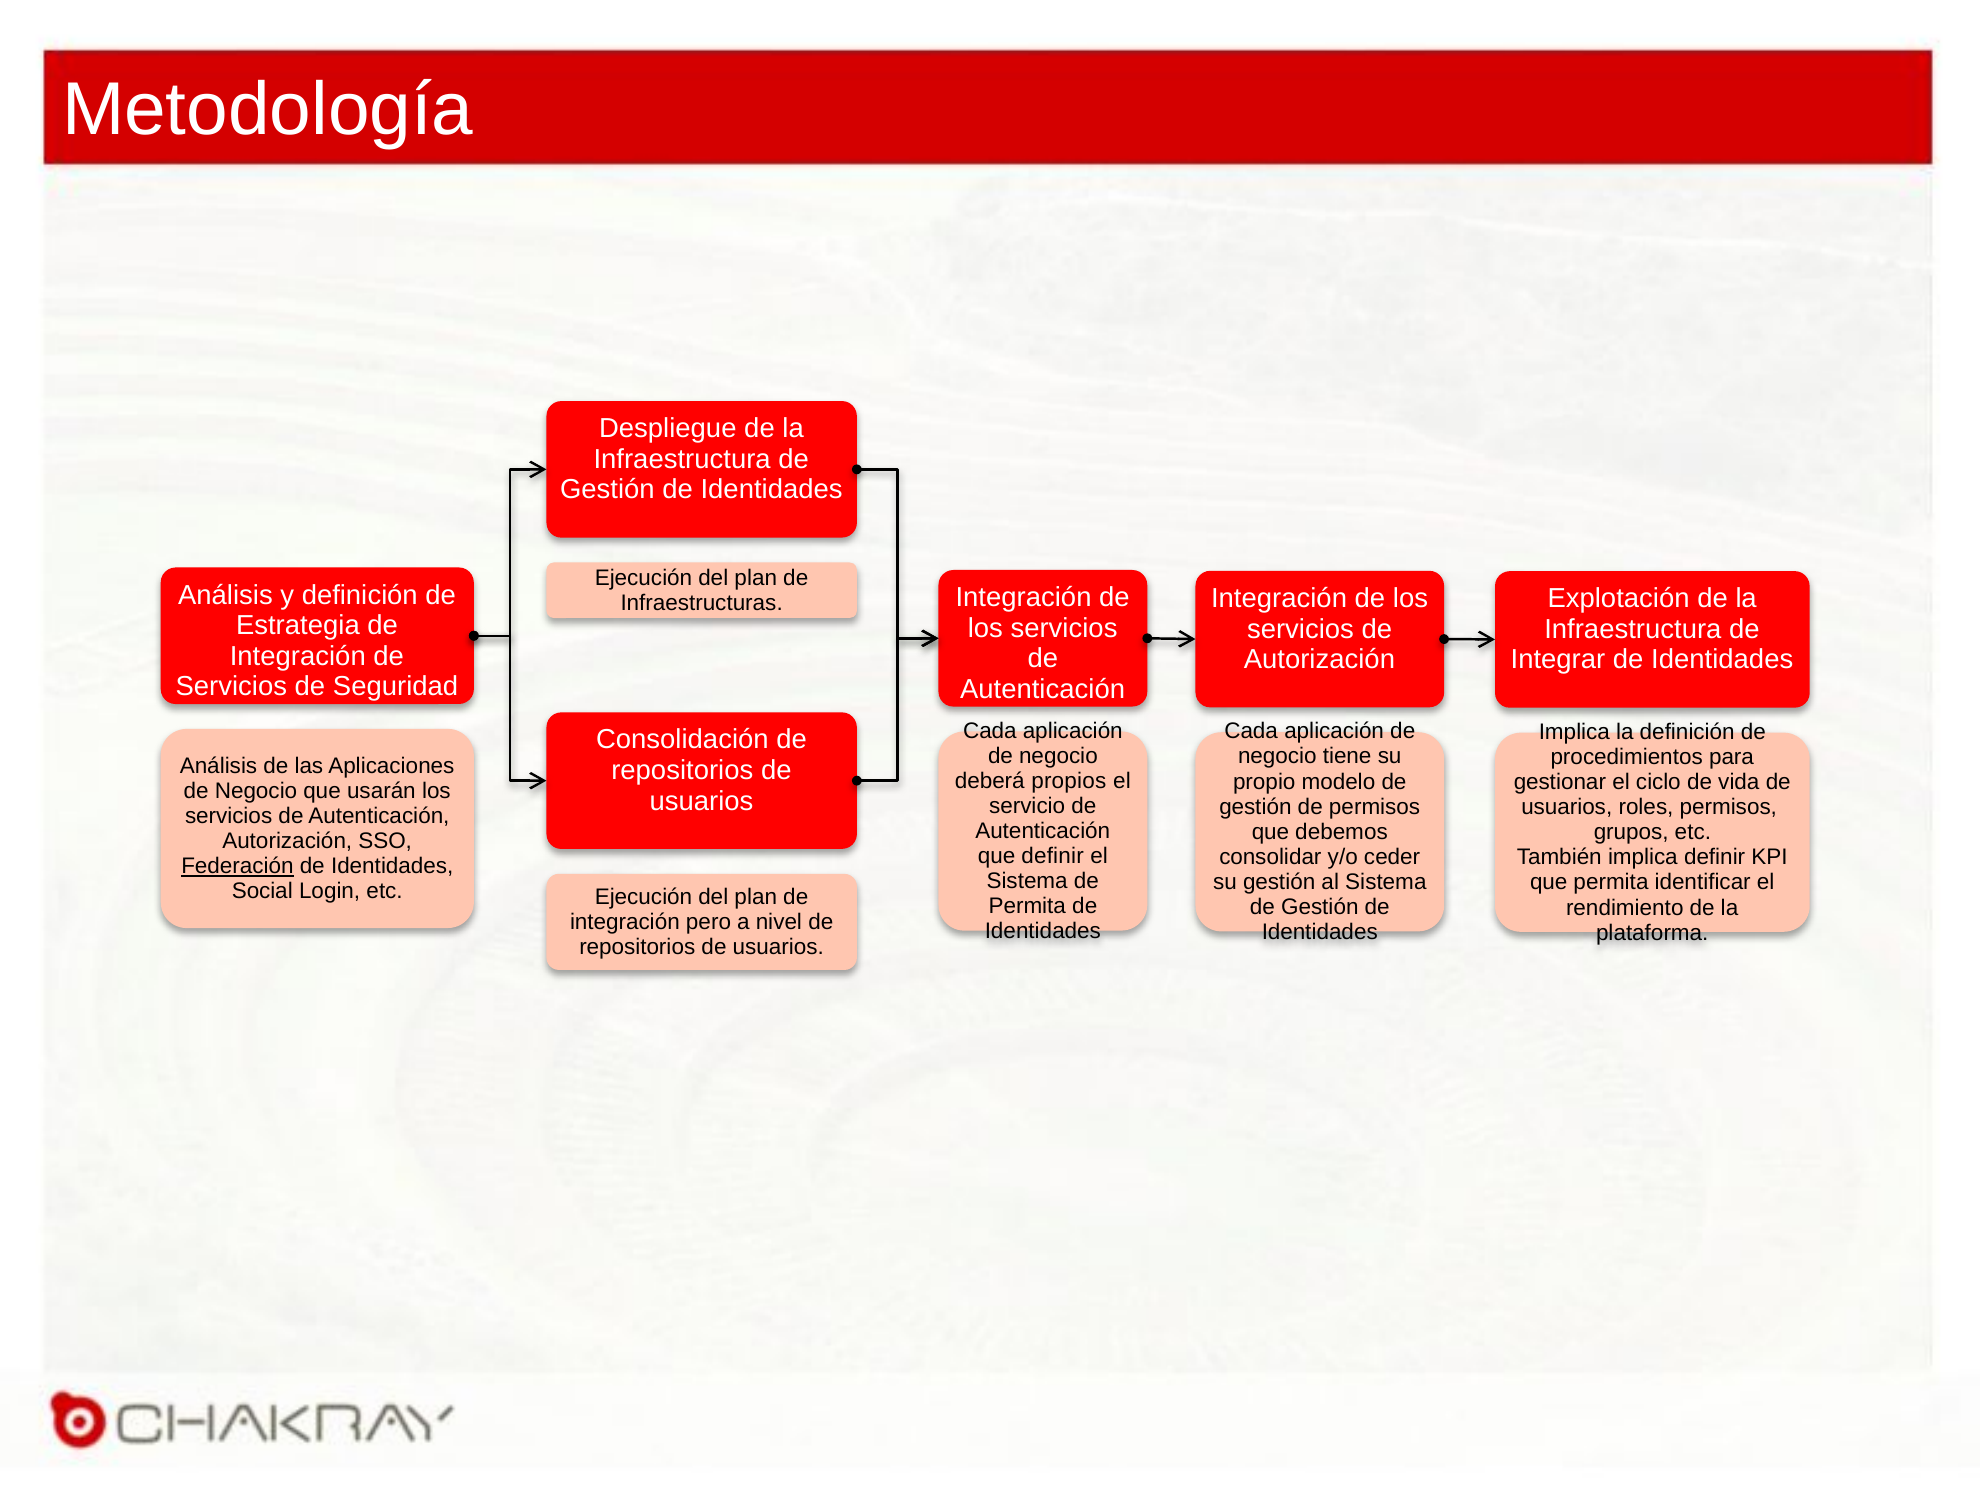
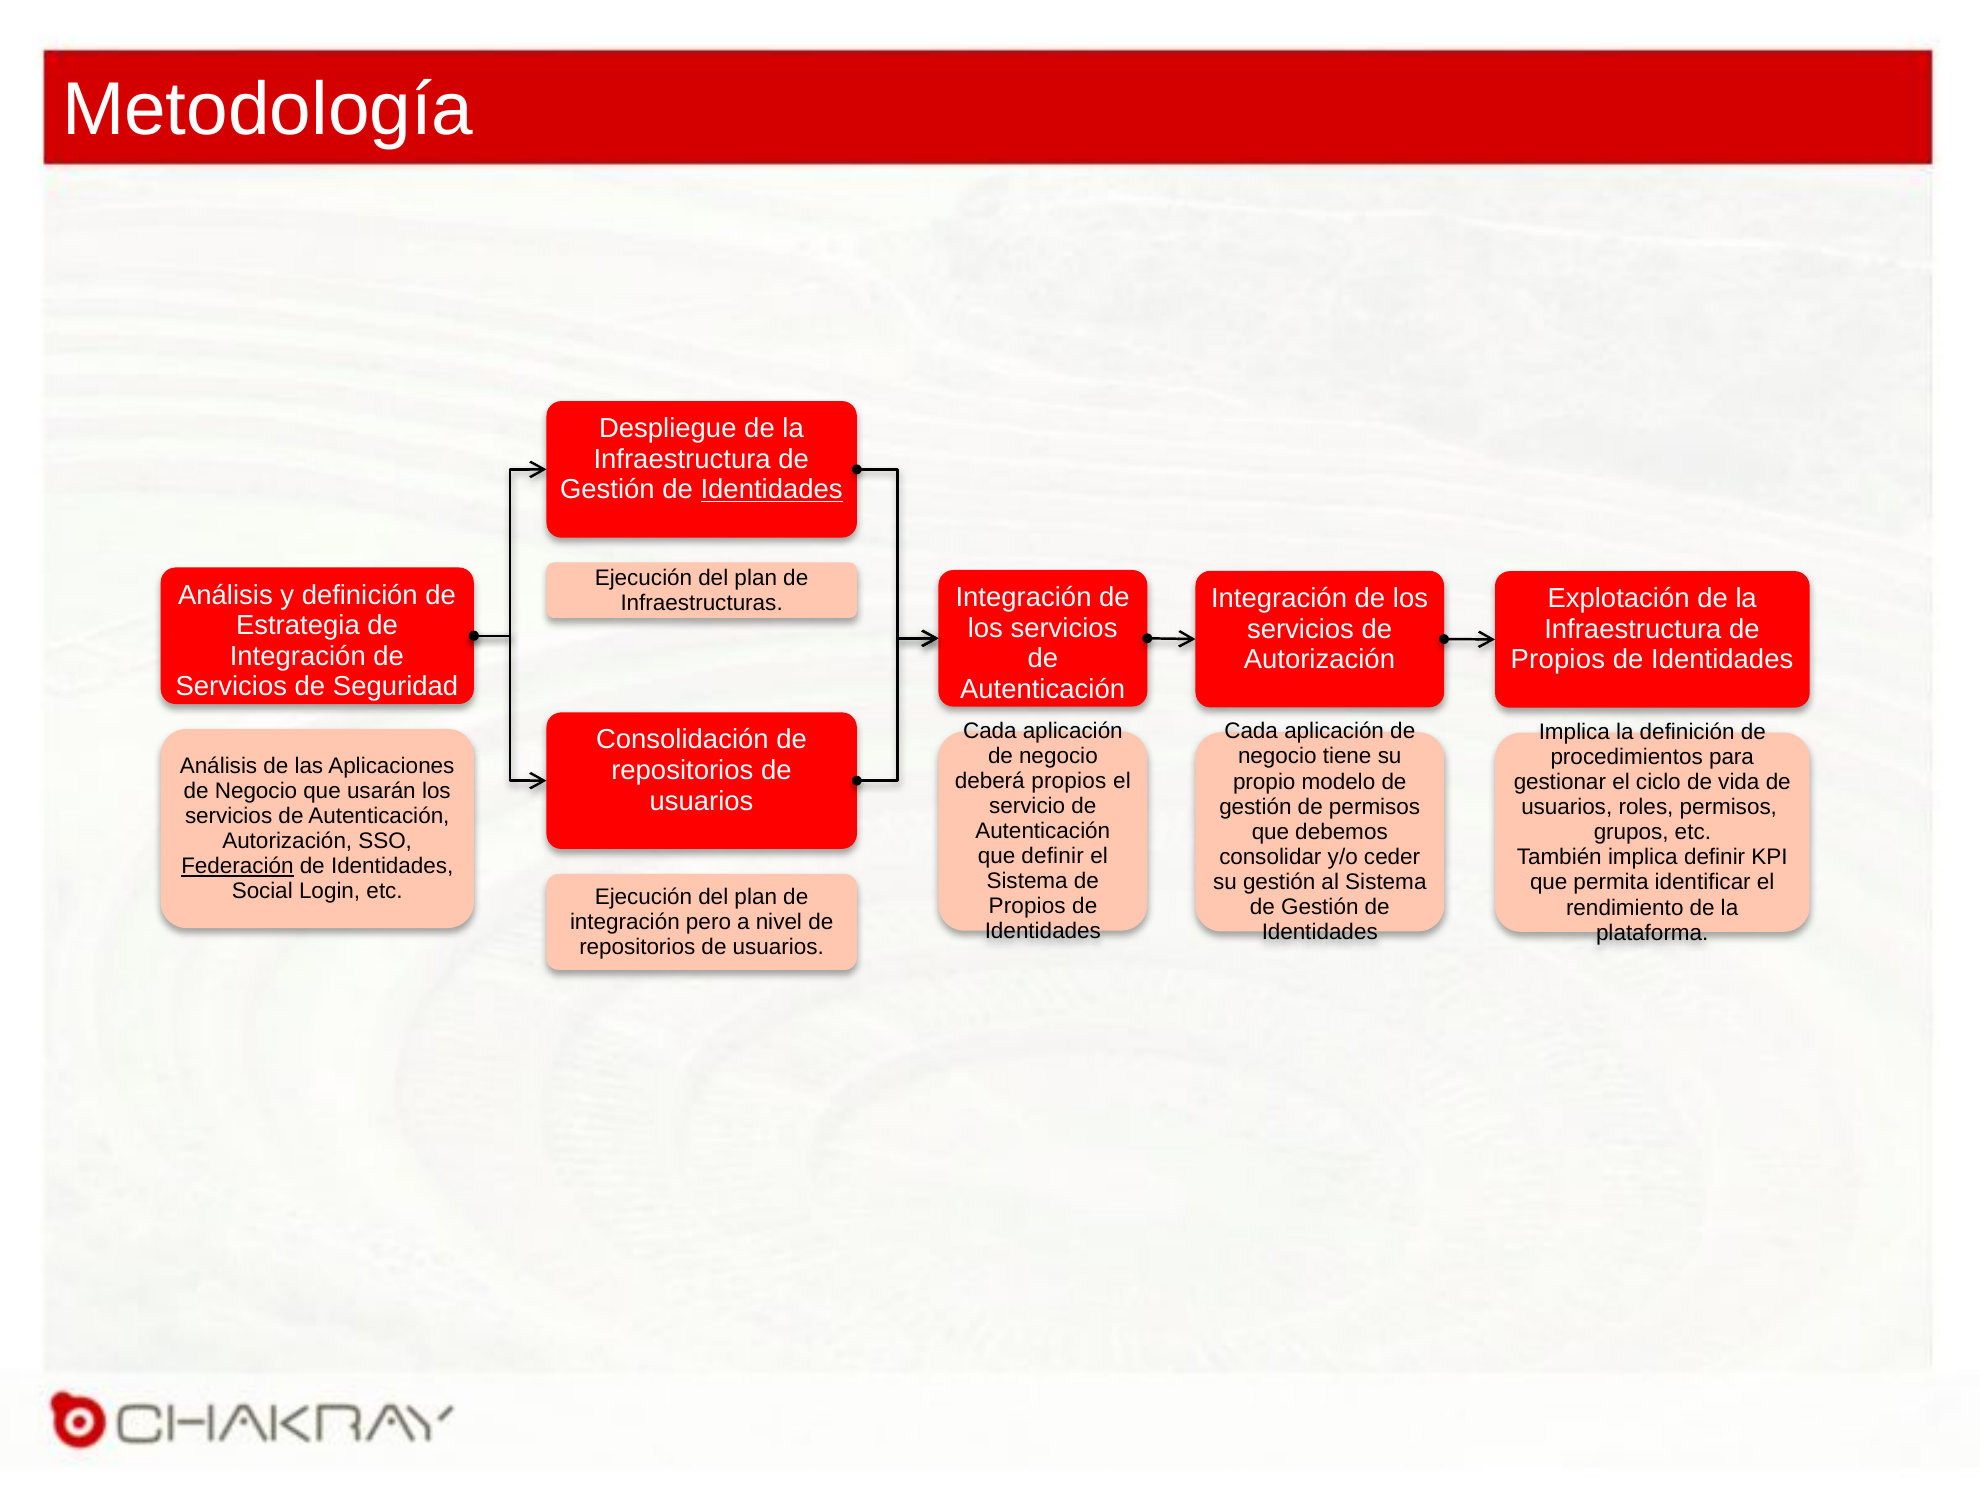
Identidades underline: none -> present (772, 490)
Integrar: Integrar -> Propios (1558, 660)
Permita: Permita -> Propios (1027, 906)
